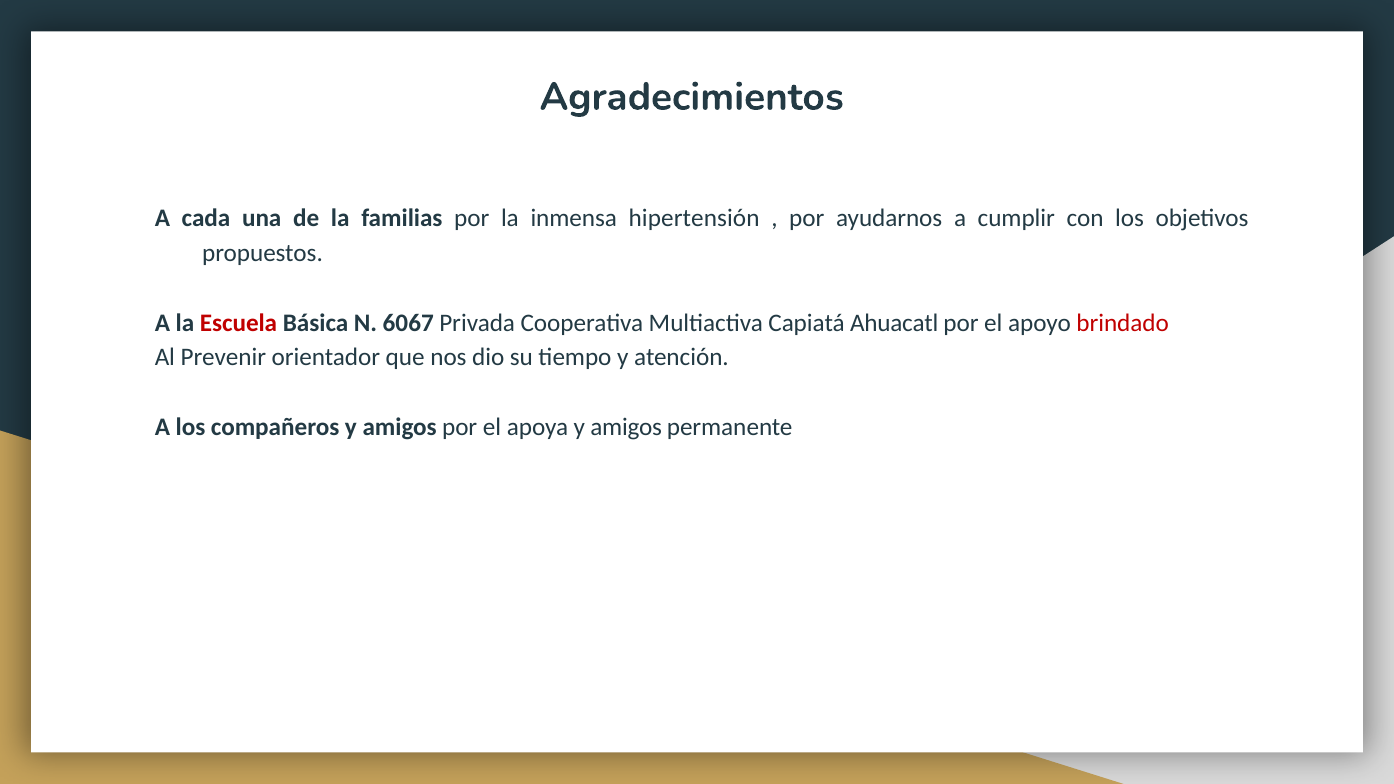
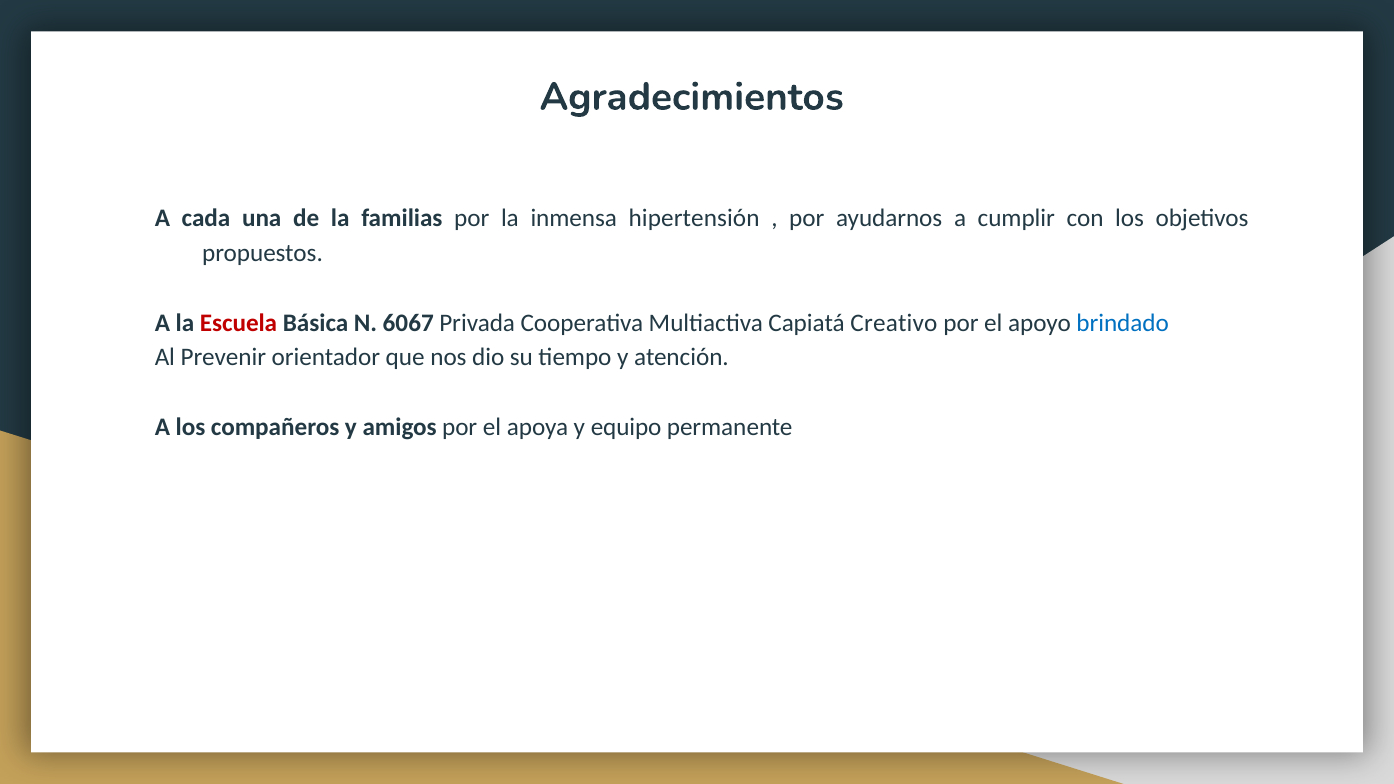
Ahuacatl: Ahuacatl -> Creativo (894, 323)
brindado colour: red -> blue (1123, 323)
apoya y amigos: amigos -> equipo (626, 427)
